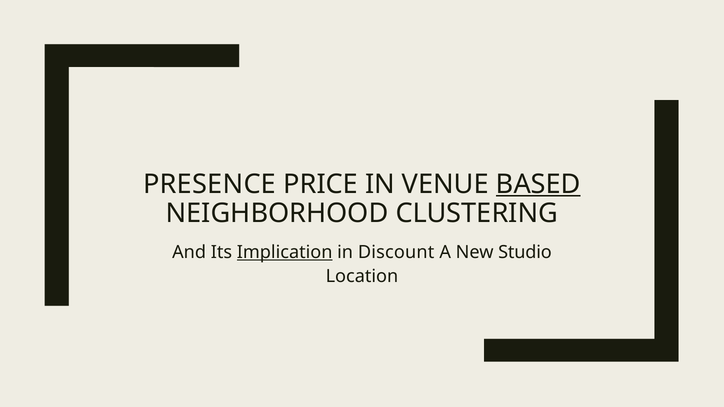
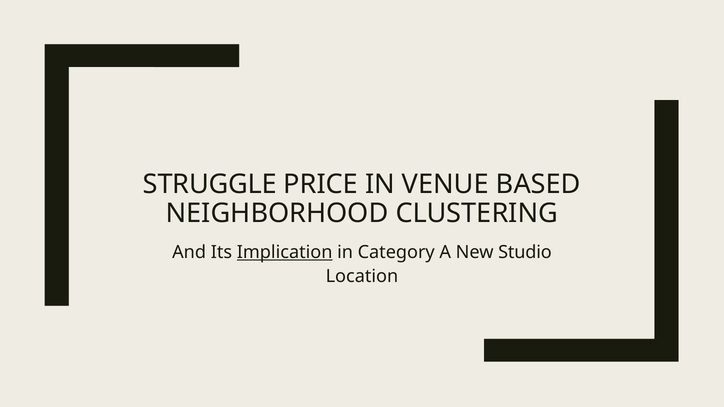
PRESENCE: PRESENCE -> STRUGGLE (210, 184)
BASED underline: present -> none (538, 184)
Discount: Discount -> Category (396, 252)
